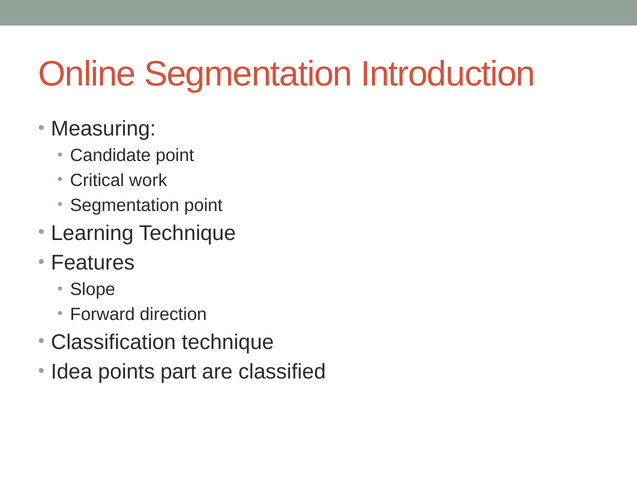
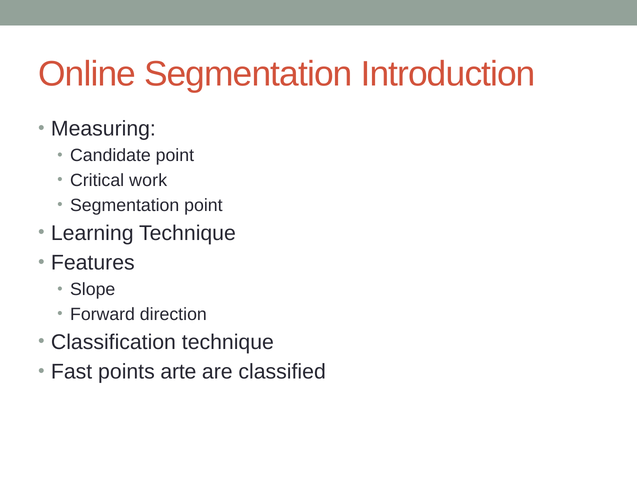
Idea: Idea -> Fast (72, 372)
part: part -> arte (178, 372)
